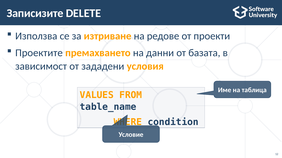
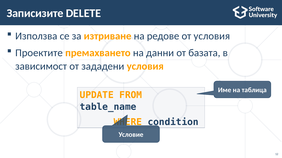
от проекти: проекти -> условия (212, 36)
VALUES: VALUES -> UPDATE (97, 95)
